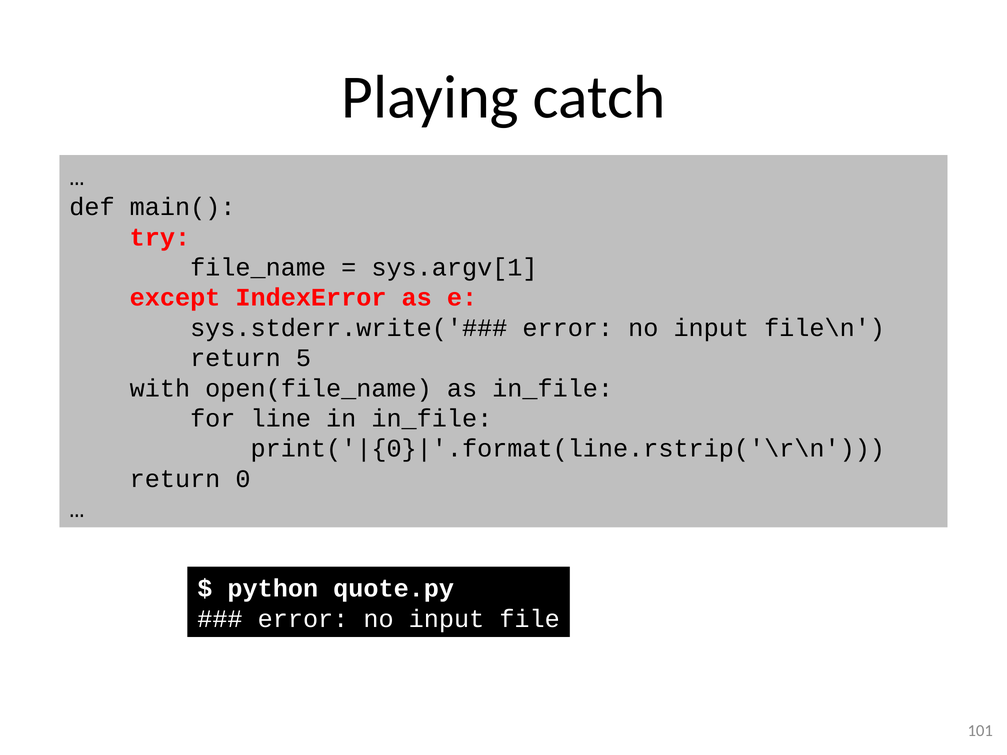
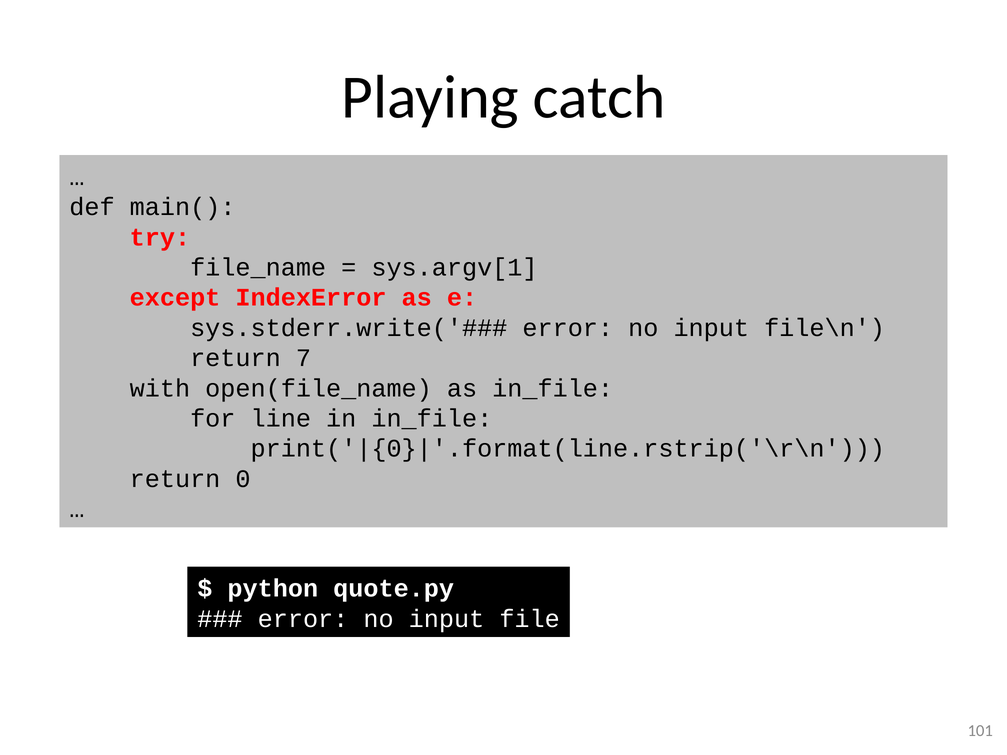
5: 5 -> 7 (303, 358)
